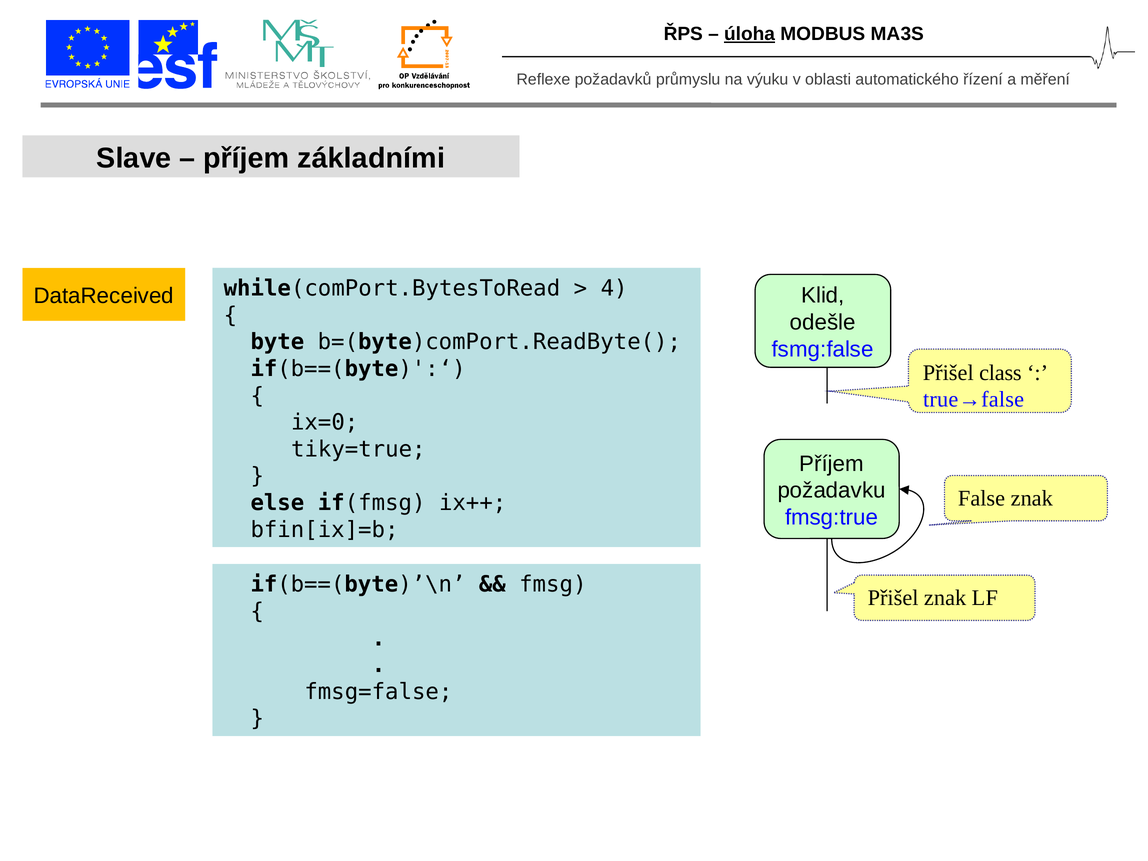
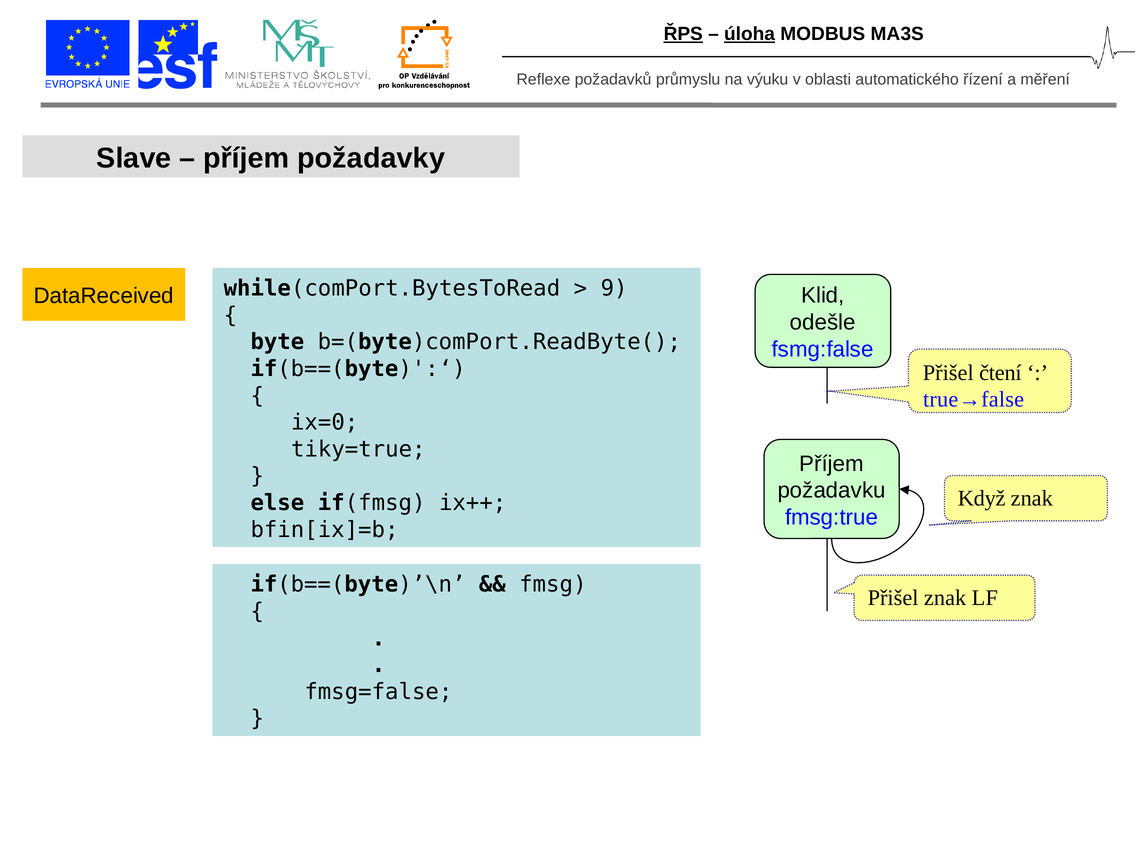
ŘPS underline: none -> present (683, 34)
základními: základními -> požadavky (371, 158)
4: 4 -> 9 (614, 288)
class: class -> čtení (1000, 373)
False: False -> Když (982, 498)
